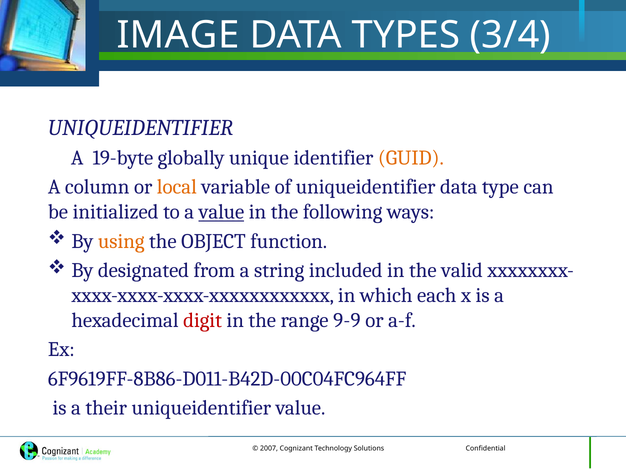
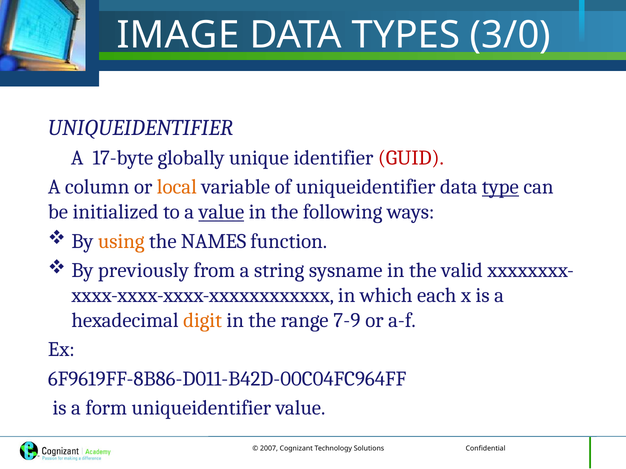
3/4: 3/4 -> 3/0 (510, 35)
19-byte: 19-byte -> 17-byte (123, 158)
GUID colour: orange -> red (411, 158)
type underline: none -> present (500, 187)
OBJECT: OBJECT -> NAMES (214, 241)
designated: designated -> previously (143, 271)
included: included -> sysname (346, 271)
digit colour: red -> orange (203, 321)
9-9: 9-9 -> 7-9 (347, 321)
their: their -> form (106, 408)
